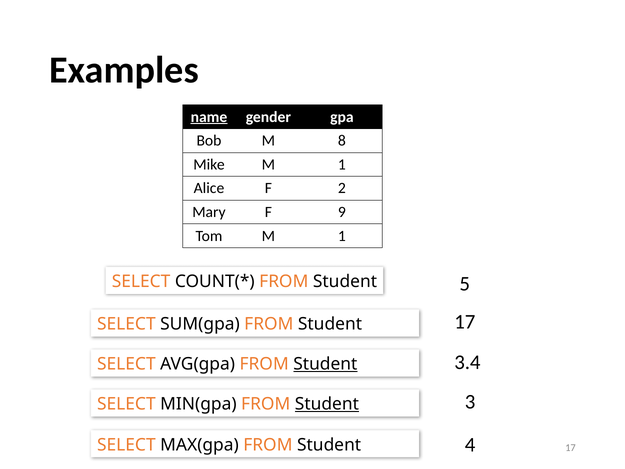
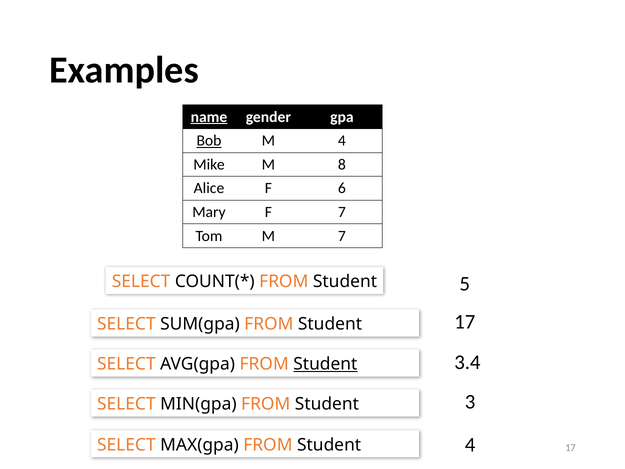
Bob underline: none -> present (209, 141)
M 8: 8 -> 4 (342, 141)
Mike M 1: 1 -> 8 (342, 164)
2: 2 -> 6 (342, 188)
F 9: 9 -> 7 (342, 212)
Tom M 1: 1 -> 7 (342, 236)
Student underline: present -> none (327, 404)
